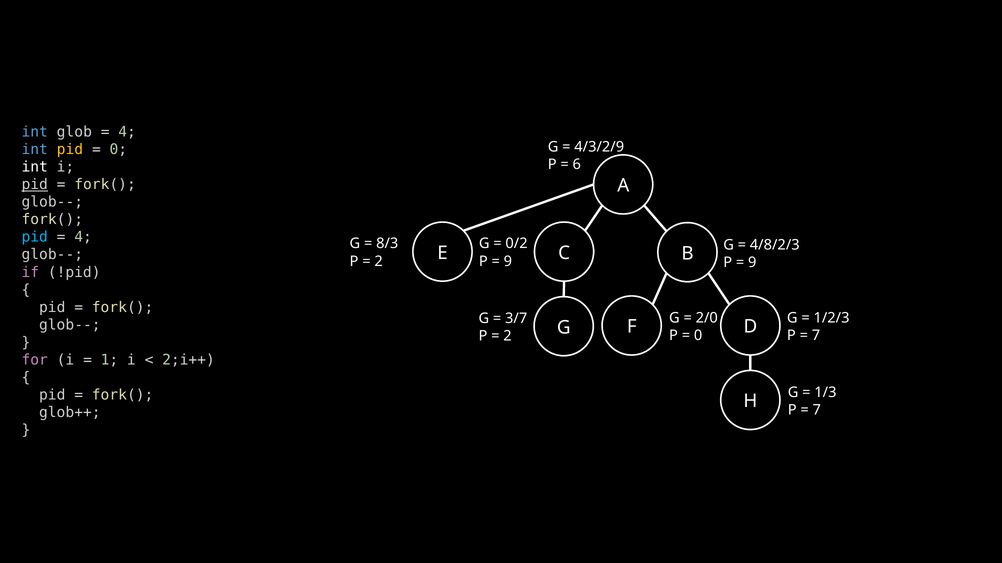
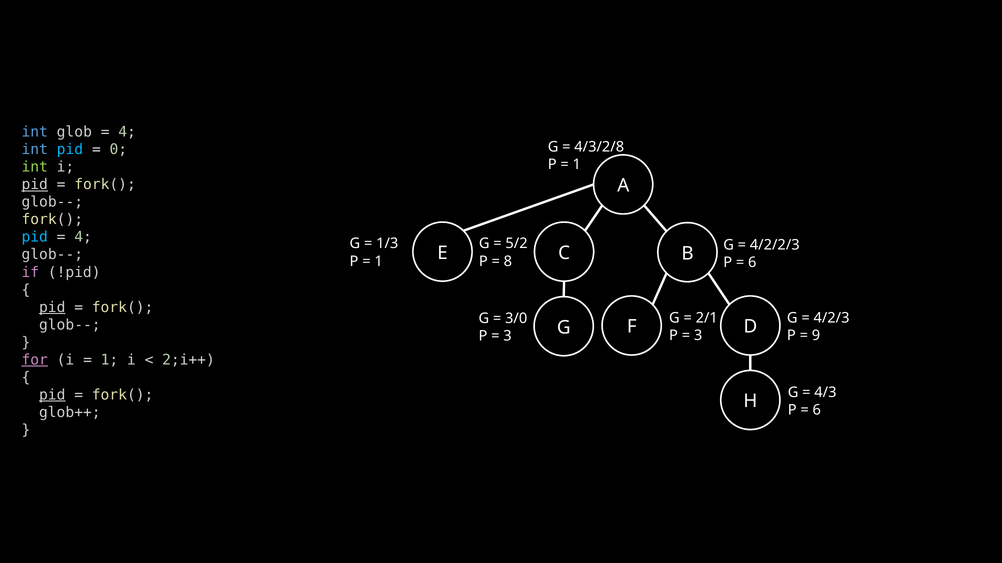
4/3/2/9: 4/3/2/9 -> 4/3/2/8 (599, 147)
pid colour: yellow -> light blue (70, 150)
6: 6 -> 1 (577, 165)
int colour: white -> light green (35, 167)
8/3: 8/3 -> 1/3 (387, 244)
0/2: 0/2 -> 5/2 (517, 244)
4/8/2/3: 4/8/2/3 -> 4/2/2/3 (775, 245)
2: 2 -> 1 (379, 261)
9: 9 -> 8 (508, 261)
9: 9 -> 6 (752, 263)
pid underline: none -> present (52, 308)
2/0: 2/0 -> 2/1 (707, 318)
1/2/3: 1/2/3 -> 4/2/3 (832, 318)
3/7: 3/7 -> 3/0 (516, 319)
0: 0 -> 3 (698, 336)
7: 7 -> 9 (816, 336)
2: 2 -> 3 (508, 336)
for underline: none -> present (35, 360)
pid underline: none -> present (52, 395)
1/3: 1/3 -> 4/3 (825, 393)
7: 7 -> 6 (817, 411)
